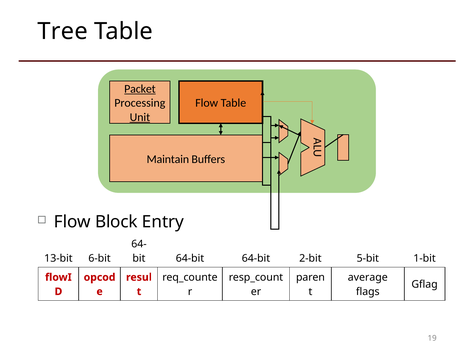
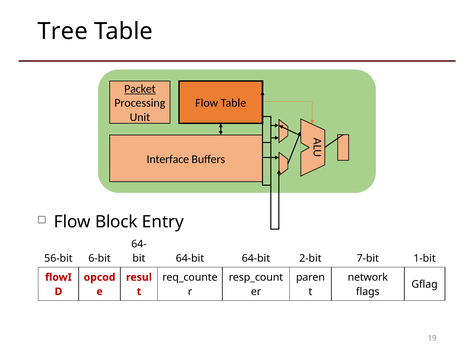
Unit underline: present -> none (140, 117)
Maintain: Maintain -> Interface (168, 159)
13-bit: 13-bit -> 56-bit (58, 259)
5-bit: 5-bit -> 7-bit (368, 259)
average: average -> network (368, 278)
